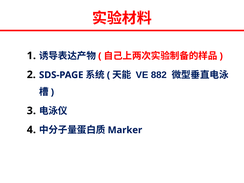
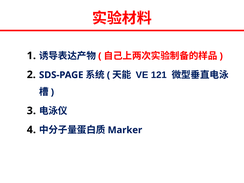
882: 882 -> 121 (159, 75)
